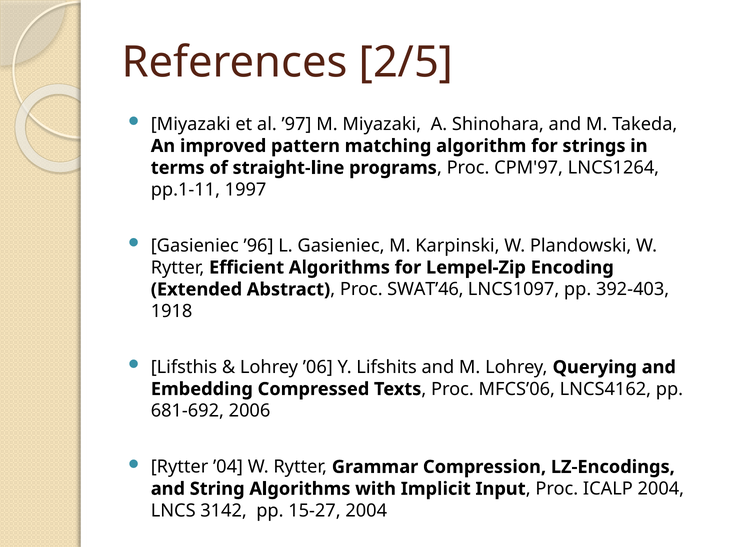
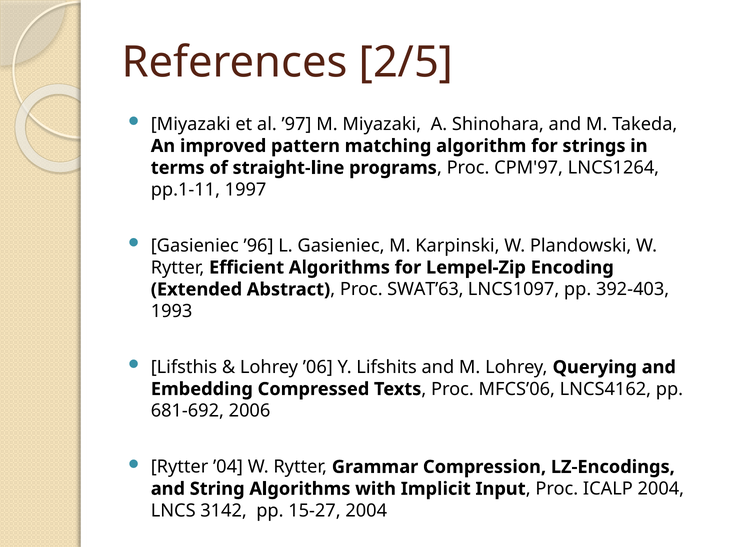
SWAT’46: SWAT’46 -> SWAT’63 (425, 289)
1918: 1918 -> 1993 (172, 311)
